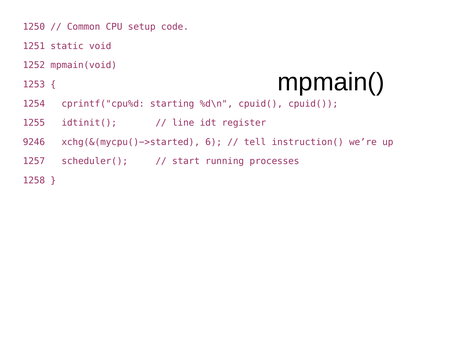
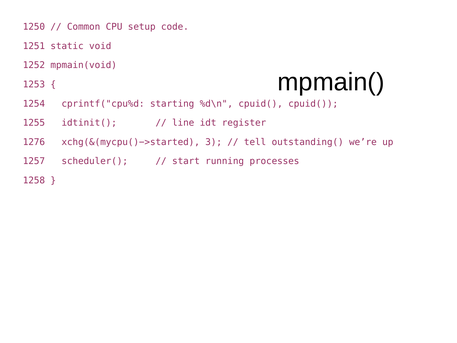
9246: 9246 -> 1276 (34, 142)
6: 6 -> 3 (214, 142)
instruction(: instruction( -> outstanding( (308, 142)
